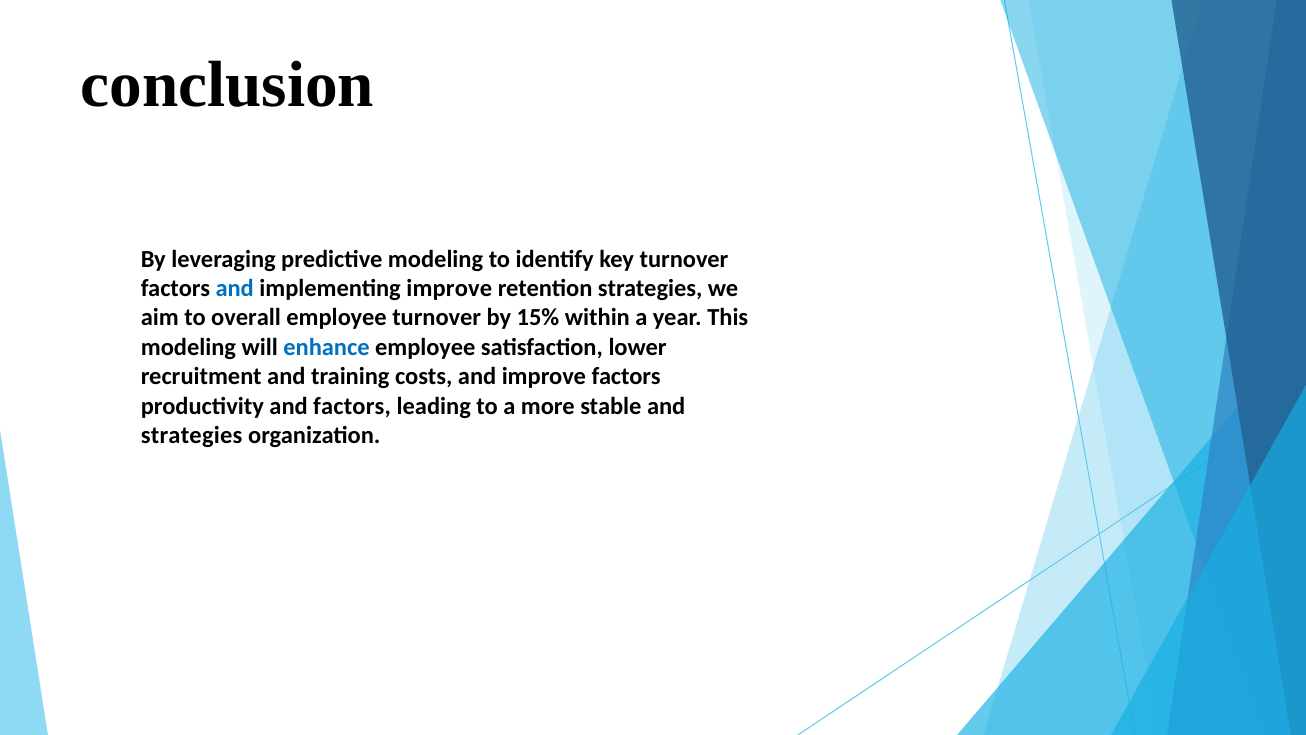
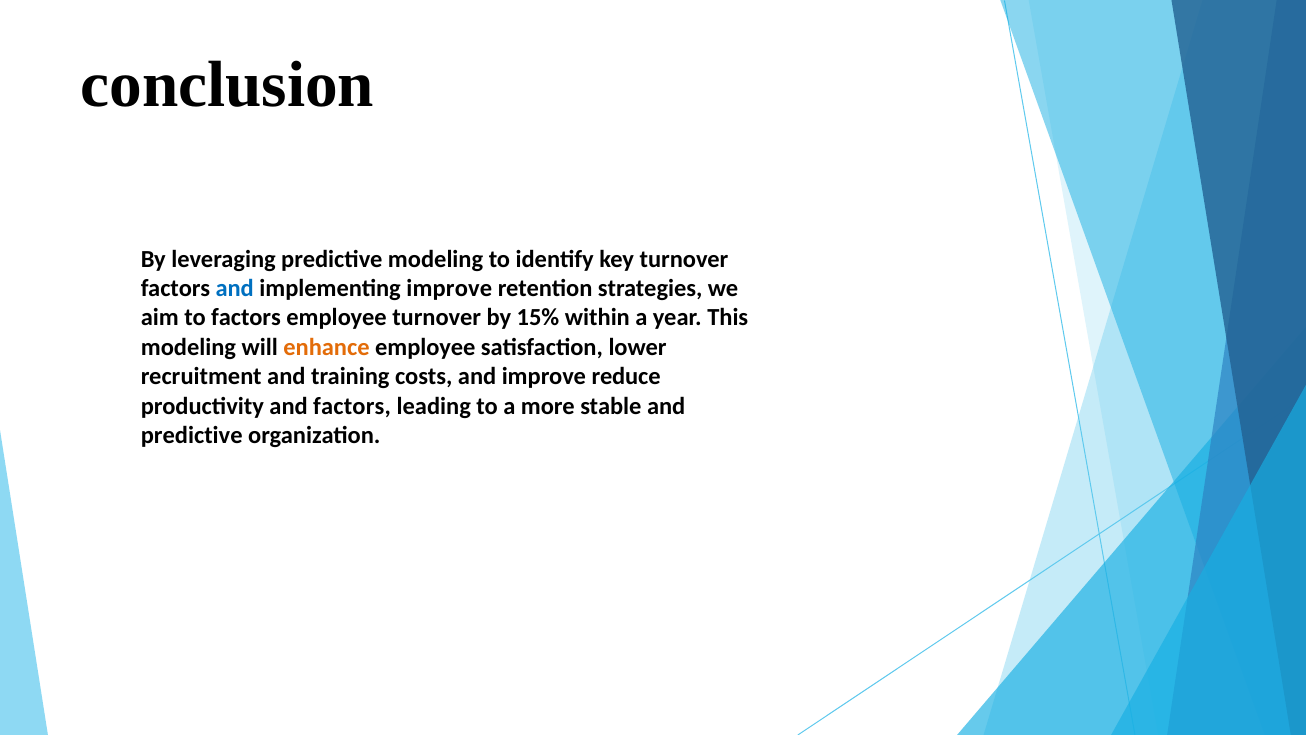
to overall: overall -> factors (246, 318)
enhance colour: blue -> orange (327, 347)
improve factors: factors -> reduce (626, 376)
strategies: strategies -> predictive (192, 435)
